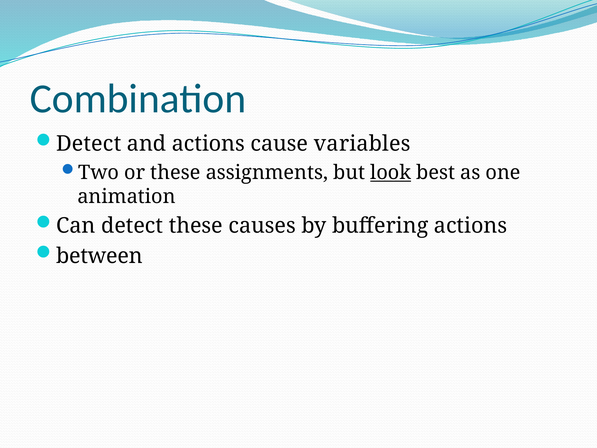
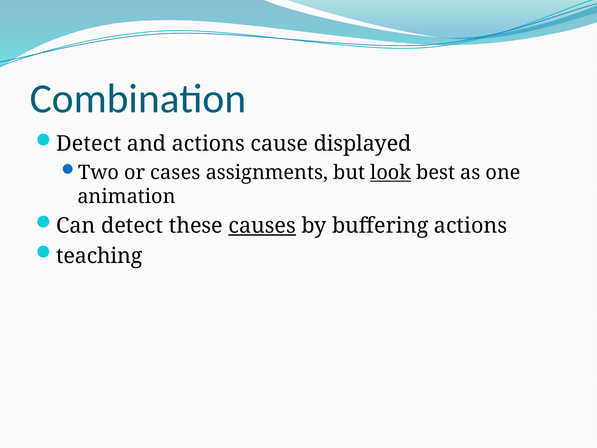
variables: variables -> displayed (362, 144)
or these: these -> cases (175, 172)
causes underline: none -> present (262, 226)
between: between -> teaching (99, 256)
